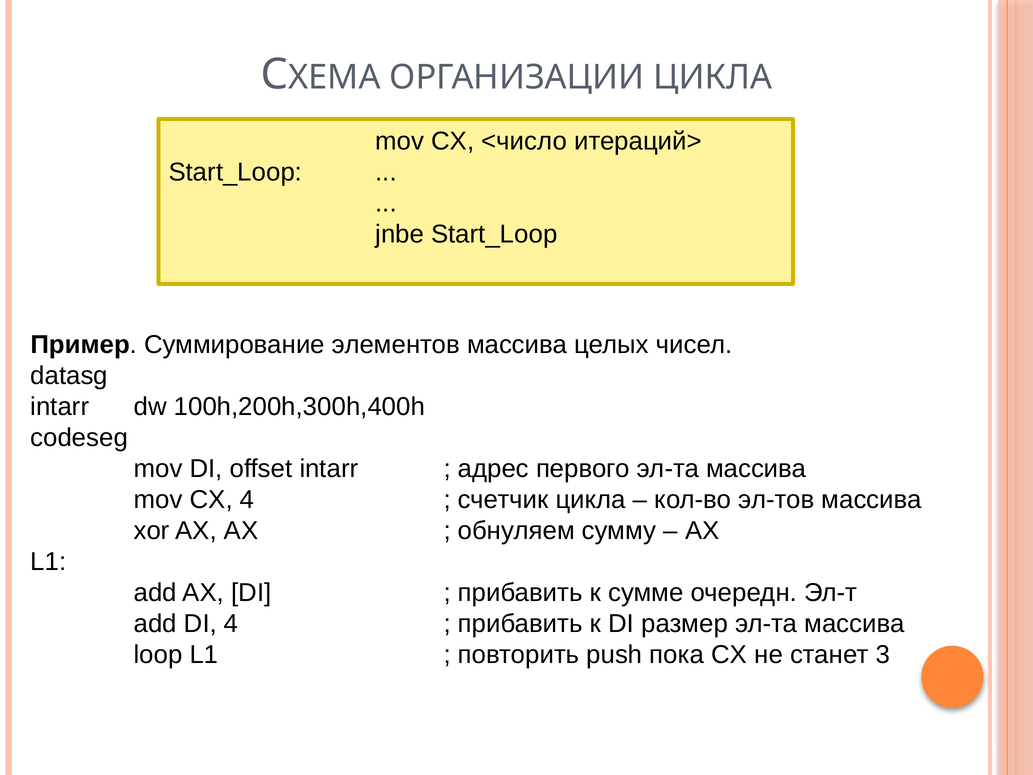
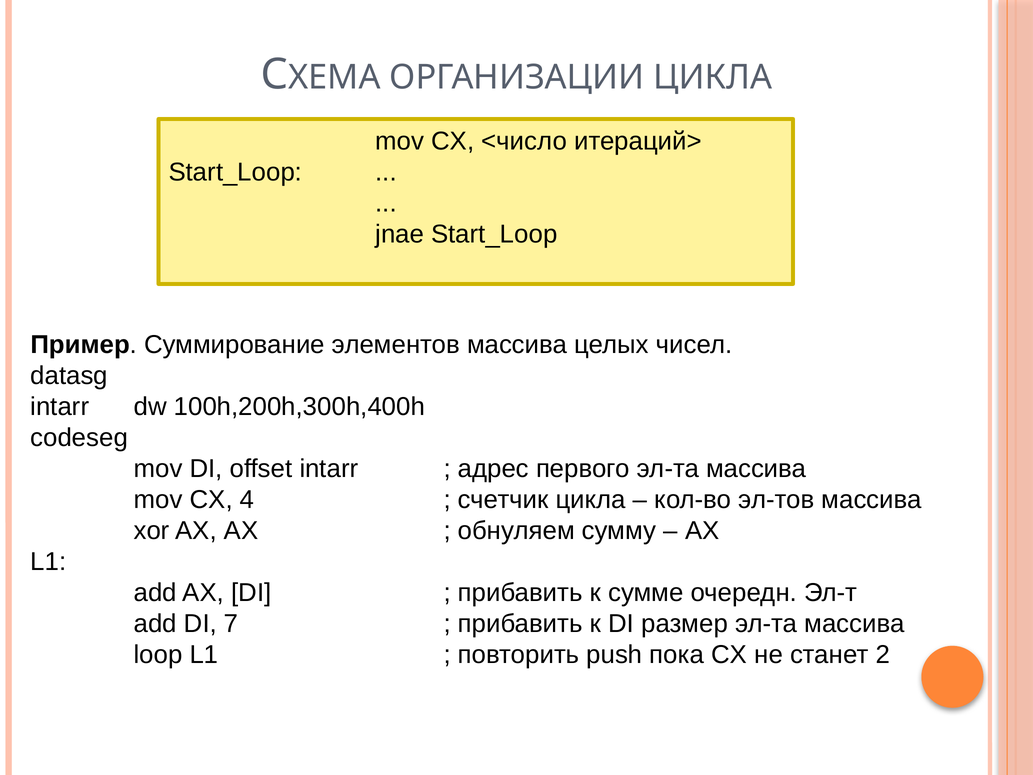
jnbe: jnbe -> jnae (400, 234)
DI 4: 4 -> 7 (231, 624)
3: 3 -> 2 (883, 655)
